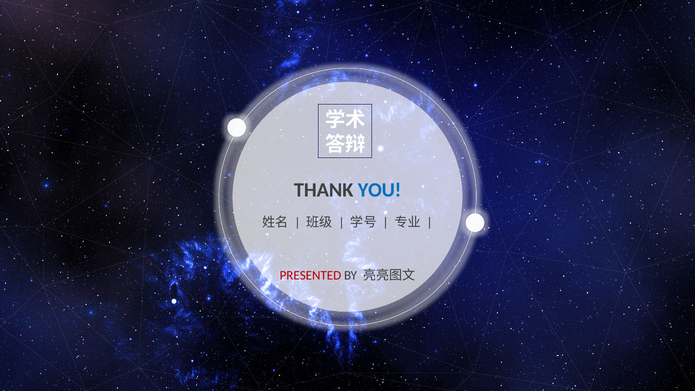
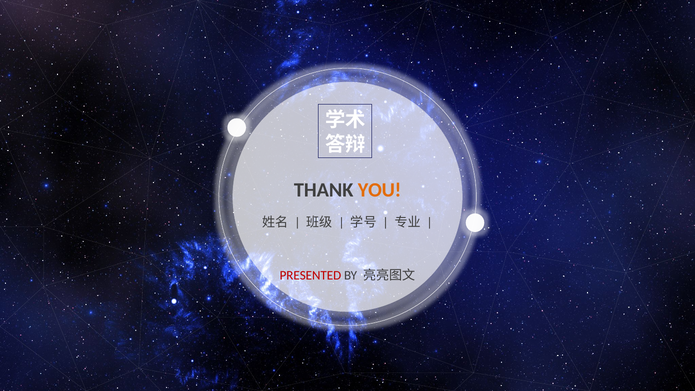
YOU colour: blue -> orange (380, 190)
